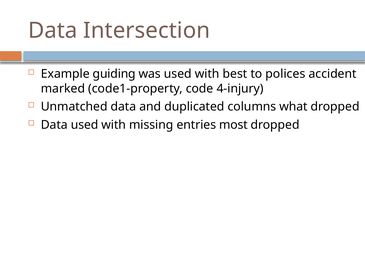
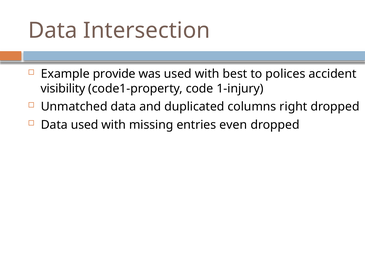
guiding: guiding -> provide (114, 74)
marked: marked -> visibility (63, 88)
4-injury: 4-injury -> 1-injury (240, 88)
what: what -> right (293, 107)
most: most -> even (233, 125)
